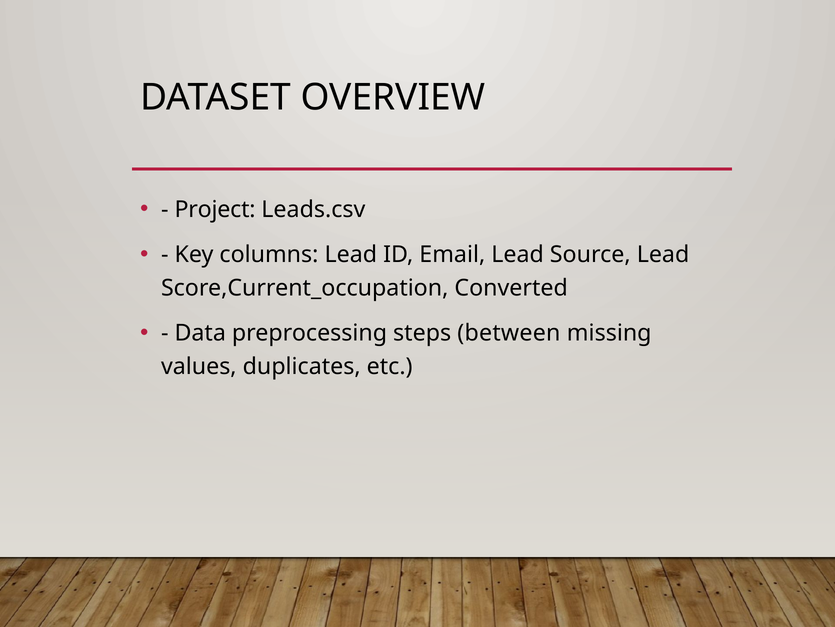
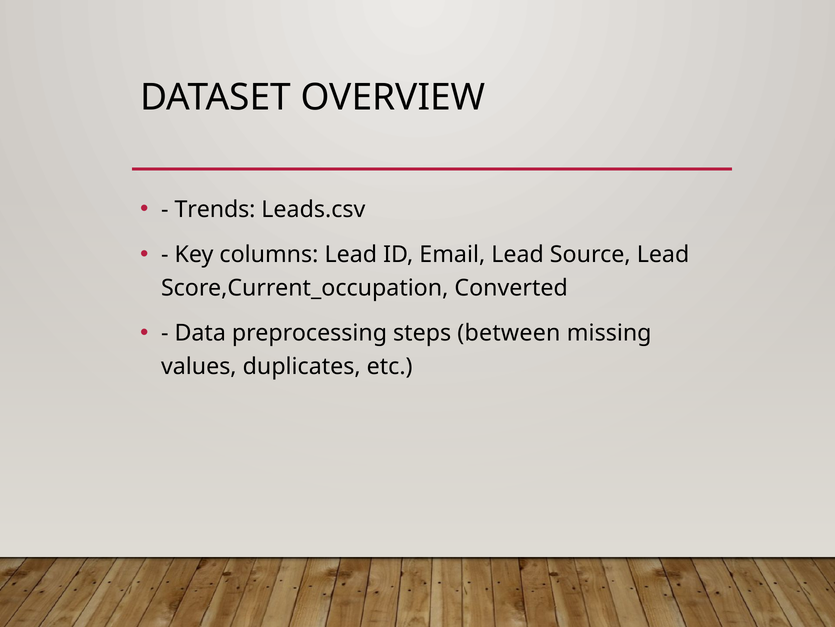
Project: Project -> Trends (215, 209)
